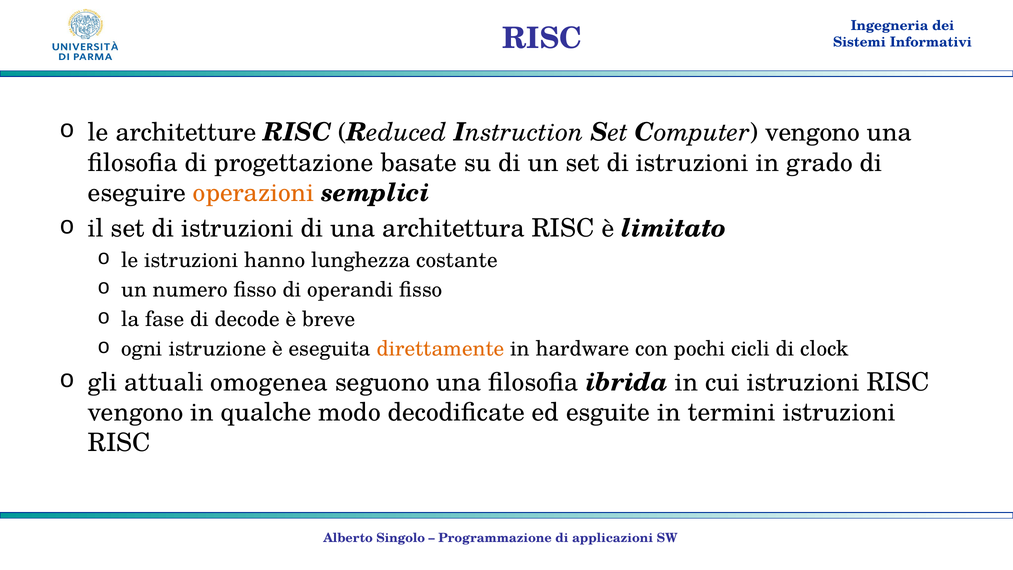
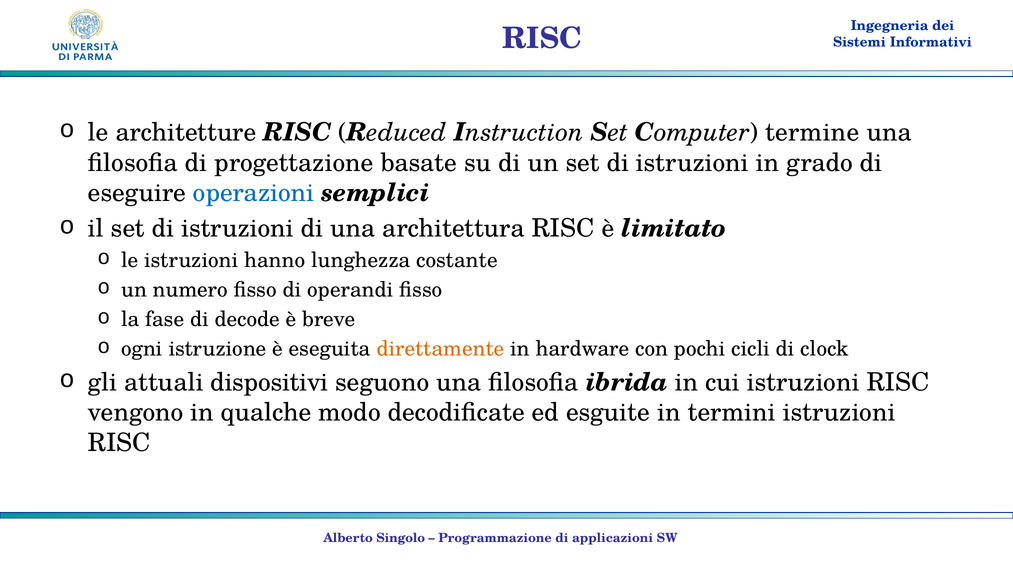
Computer vengono: vengono -> termine (812, 132)
operazioni colour: orange -> blue (254, 193)
omogenea: omogenea -> dispositivi (269, 382)
